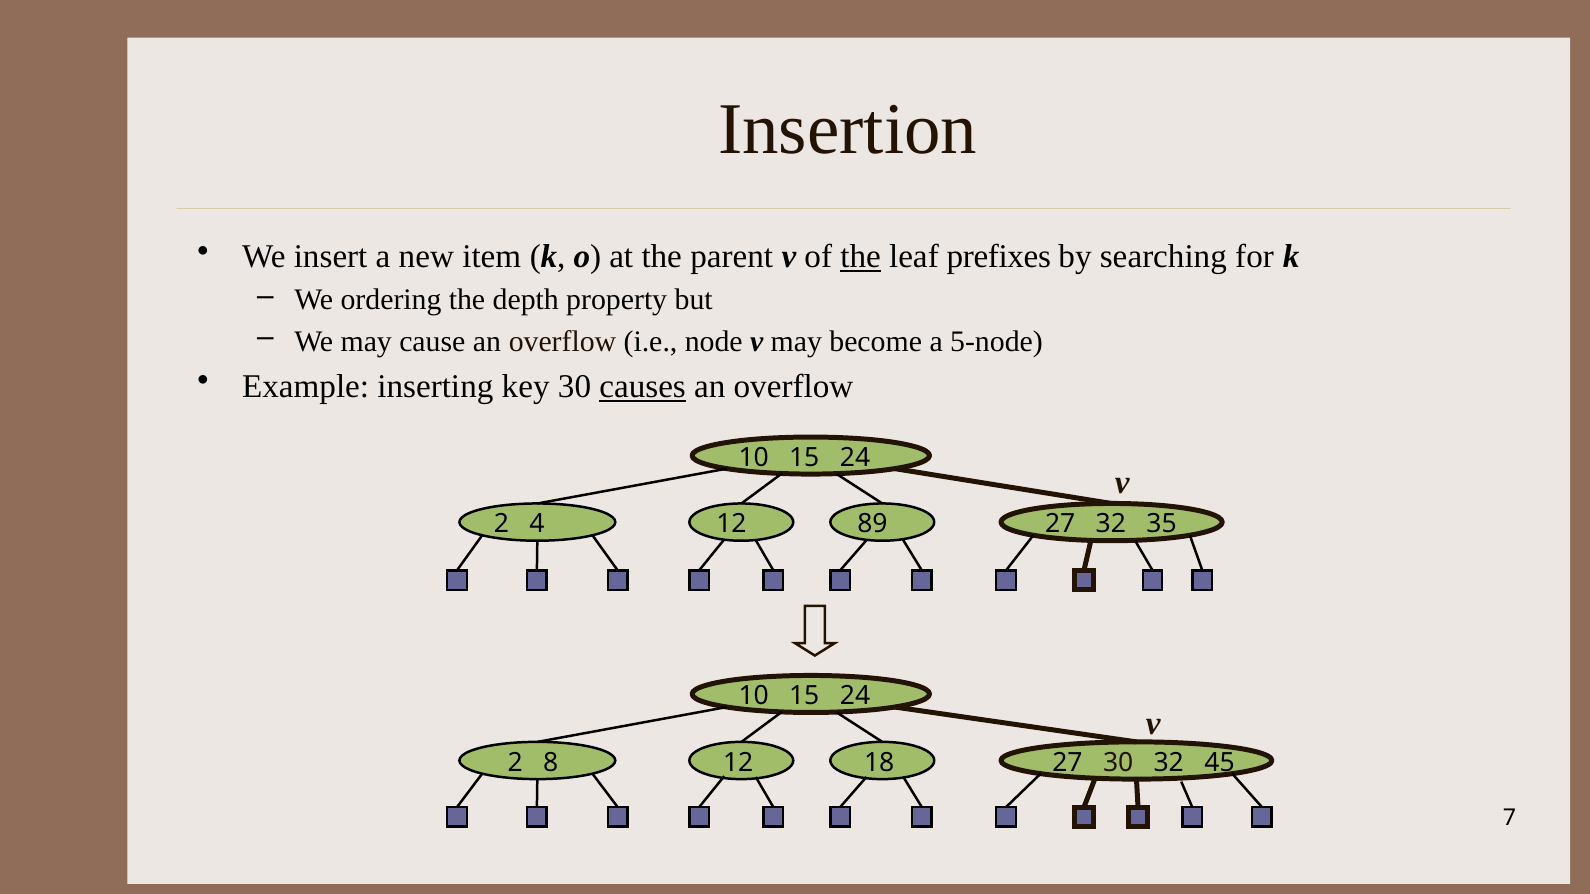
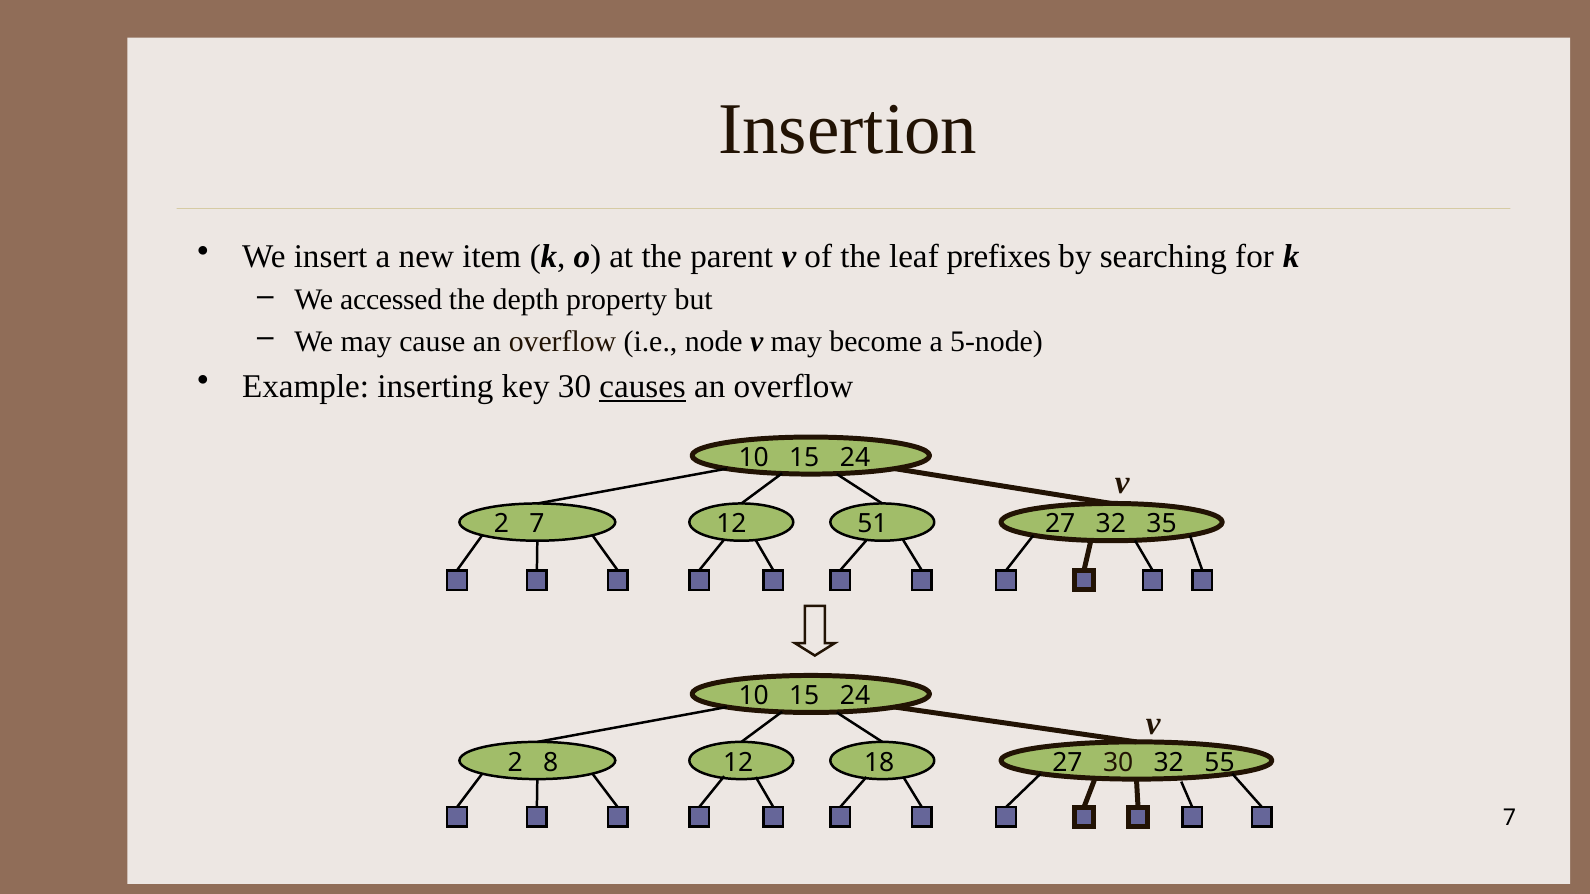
the underline: present -> none (861, 257)
ordering: ordering -> accessed (391, 300)
2 4: 4 -> 7 (537, 524)
89: 89 -> 51 (872, 524)
45: 45 -> 55 (1220, 763)
